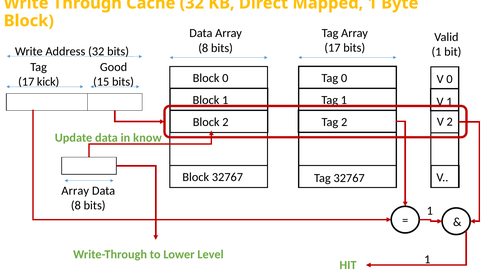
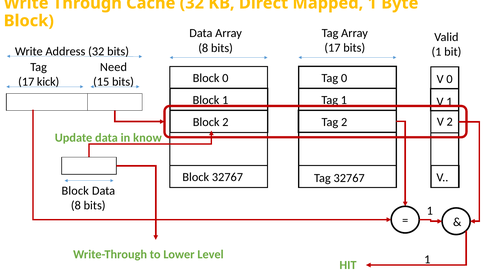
Good: Good -> Need (113, 67)
Array: Array -> Block (75, 191)
